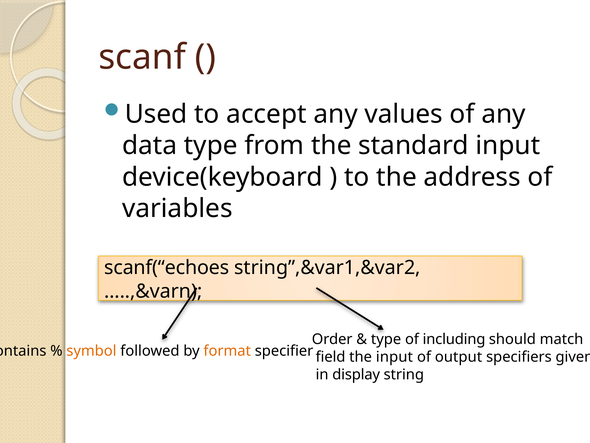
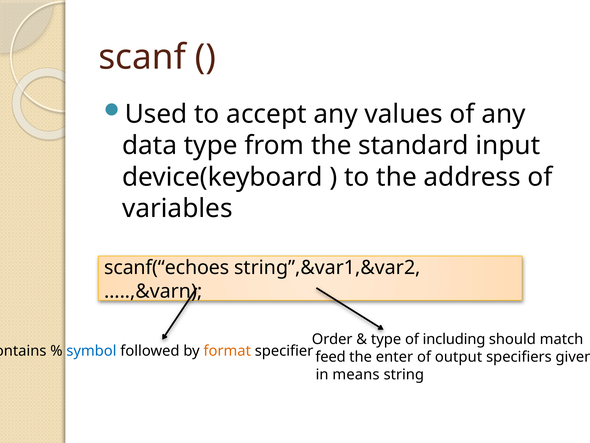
symbol colour: orange -> blue (91, 351)
field: field -> feed (331, 356)
the input: input -> enter (394, 356)
display: display -> means (356, 374)
